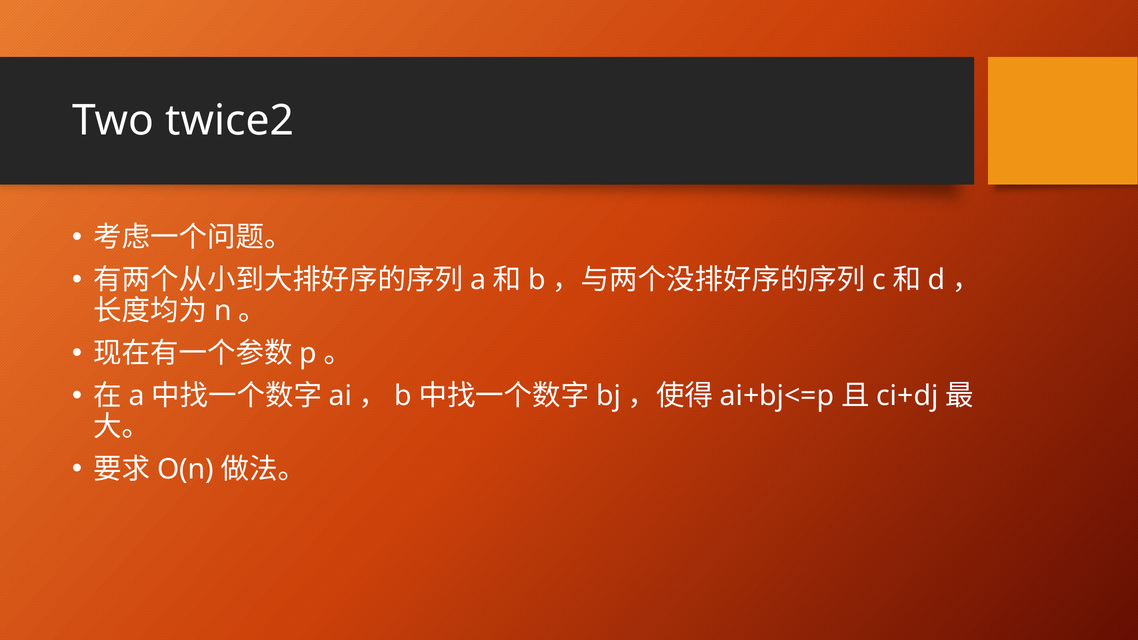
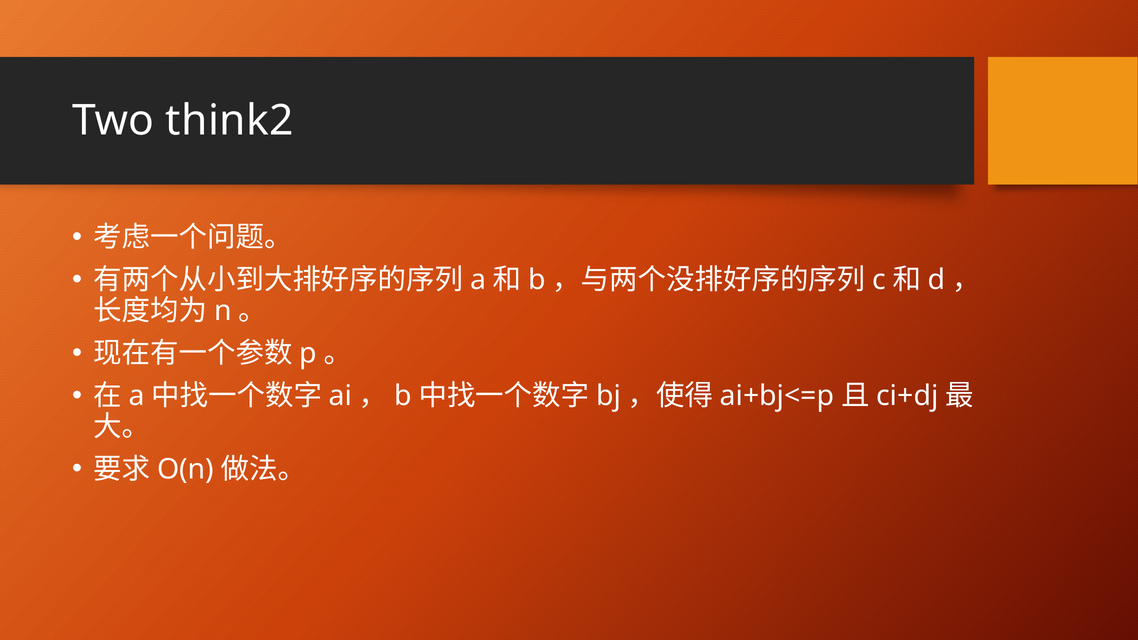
twice2: twice2 -> think2 (230, 120)
